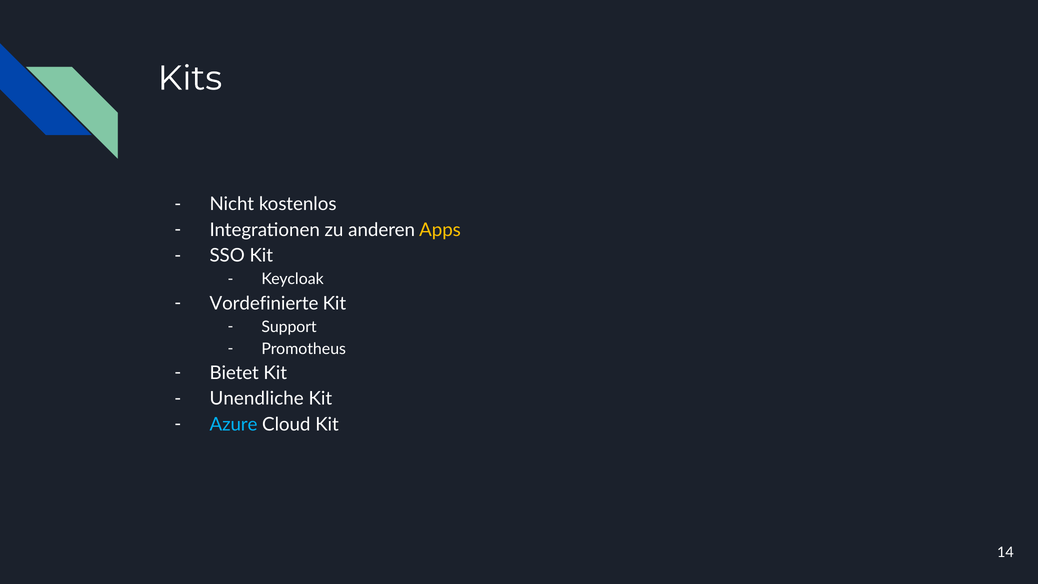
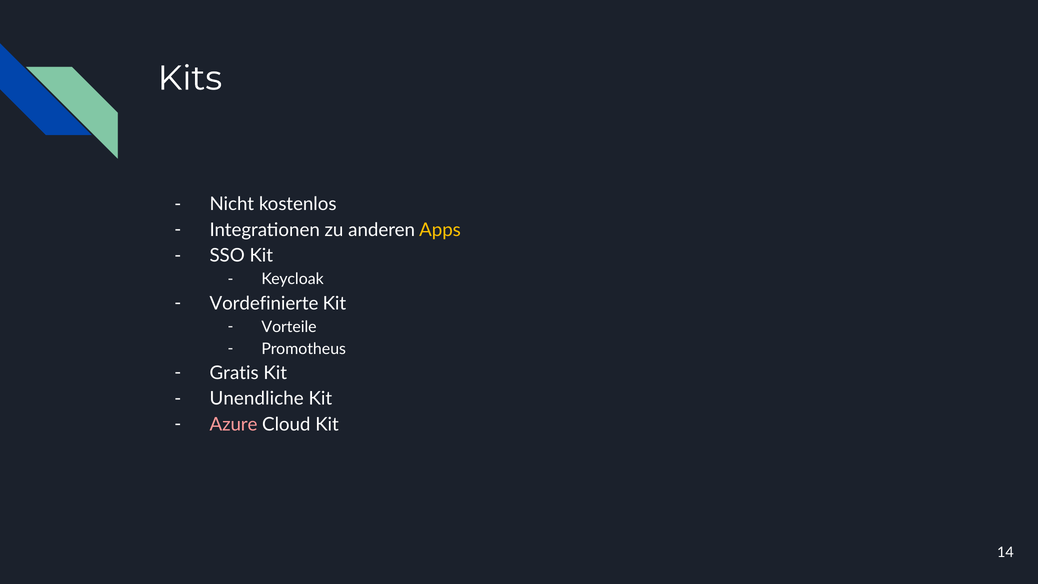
Support: Support -> Vorteile (289, 327)
Bietet: Bietet -> Gratis (234, 373)
Azure colour: light blue -> pink (234, 424)
